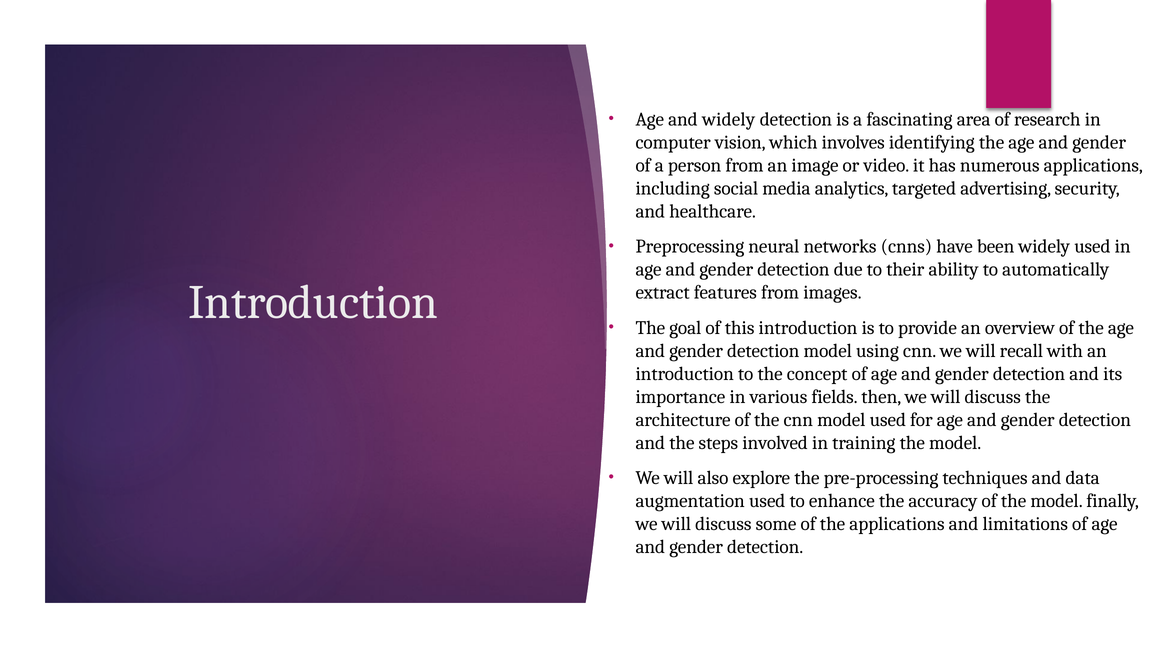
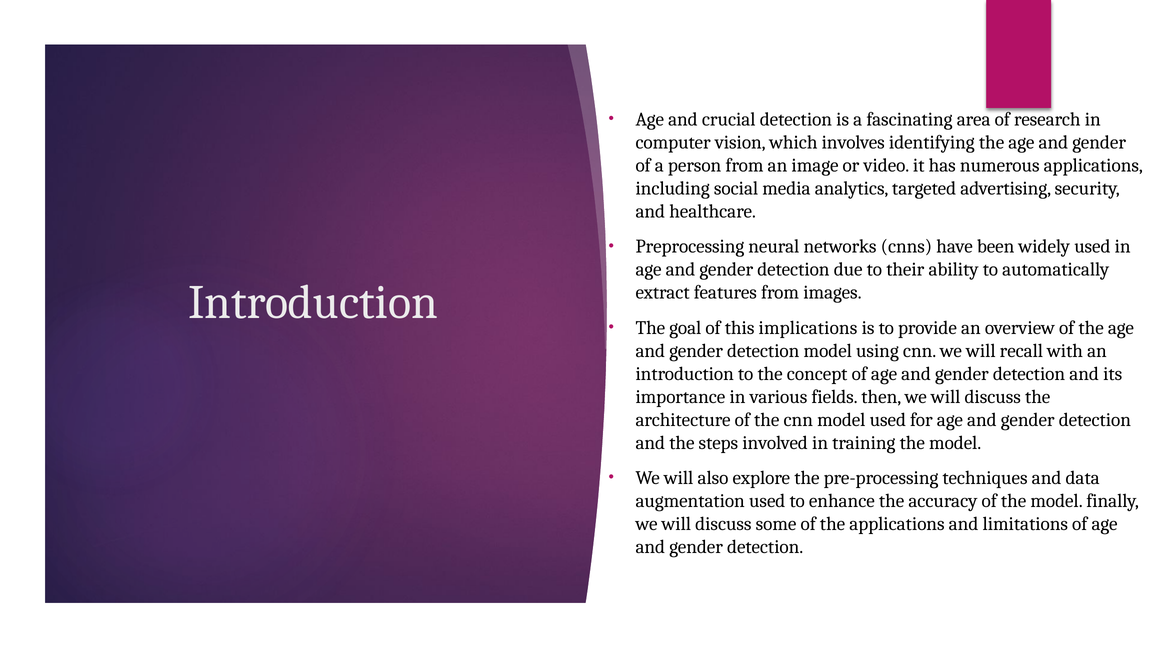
and widely: widely -> crucial (729, 119)
this introduction: introduction -> implications (808, 328)
